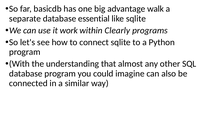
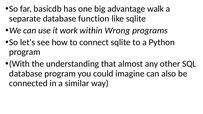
essential: essential -> function (94, 19)
Clearly: Clearly -> Wrong (117, 30)
